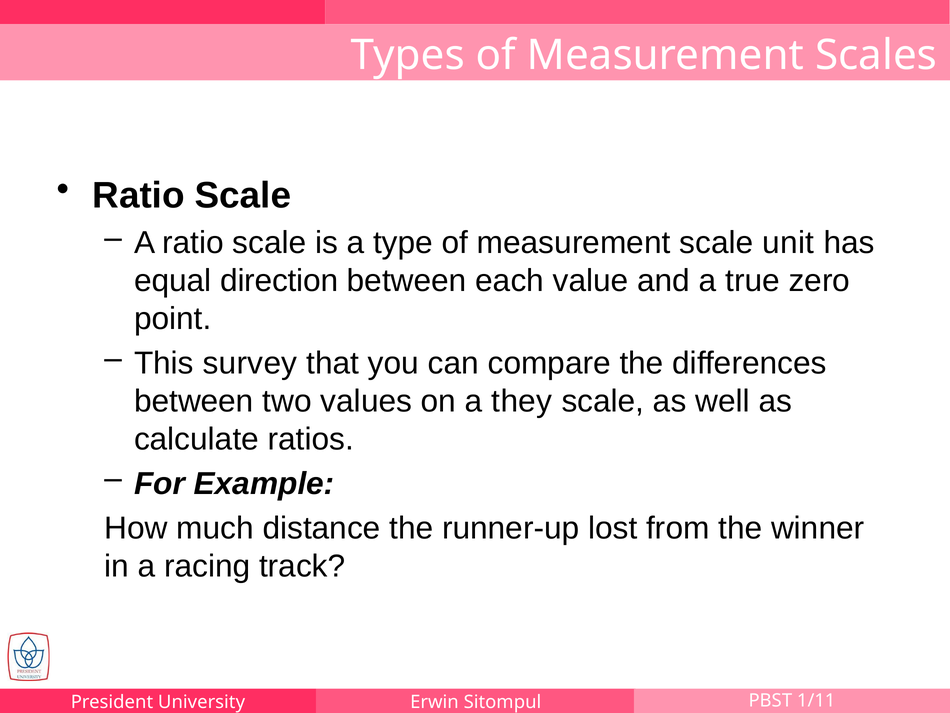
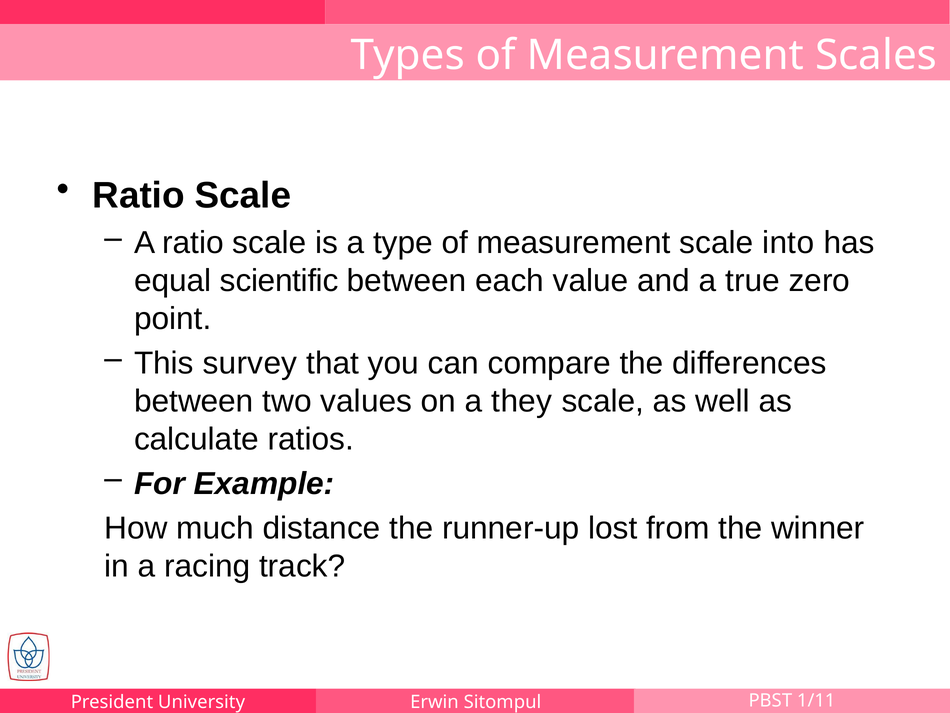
unit: unit -> into (788, 243)
direction: direction -> scientific (279, 281)
